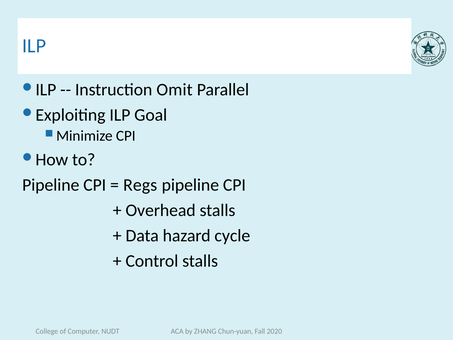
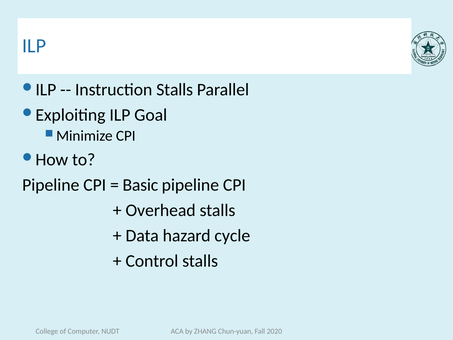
Instruction Omit: Omit -> Stalls (175, 90)
Regs: Regs -> Basic (140, 185)
